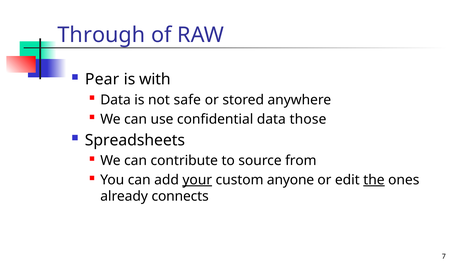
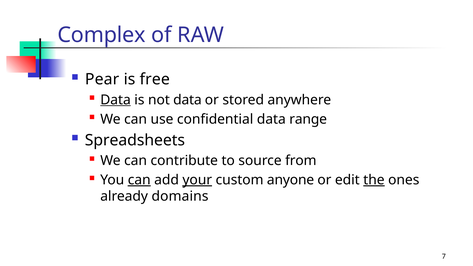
Through: Through -> Complex (102, 35)
with: with -> free (155, 79)
Data underline: none -> present (116, 100)
not safe: safe -> data (187, 100)
those: those -> range (308, 119)
can underline: none -> present (139, 180)
connects: connects -> domains (180, 196)
